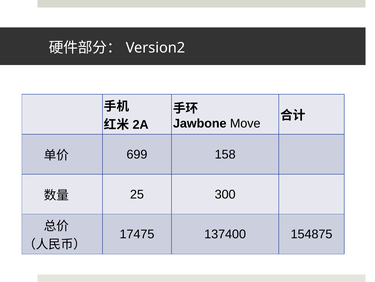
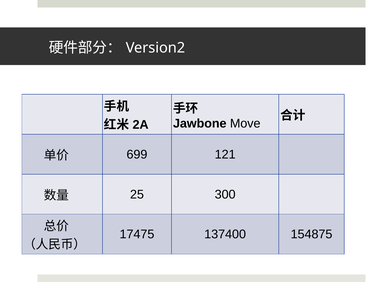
158: 158 -> 121 (225, 154)
